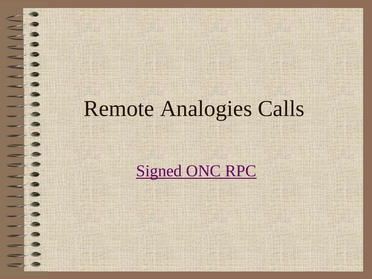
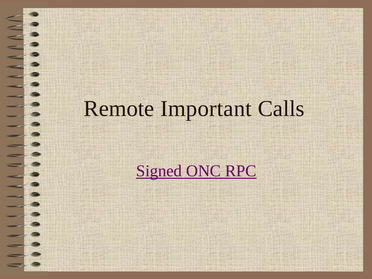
Analogies: Analogies -> Important (206, 109)
